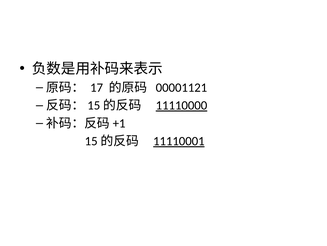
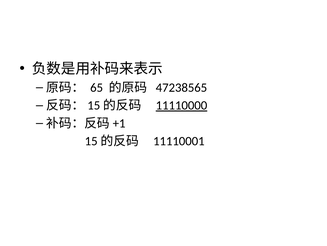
17: 17 -> 65 (97, 87)
00001121: 00001121 -> 47238565 (181, 87)
11110001 underline: present -> none (179, 141)
